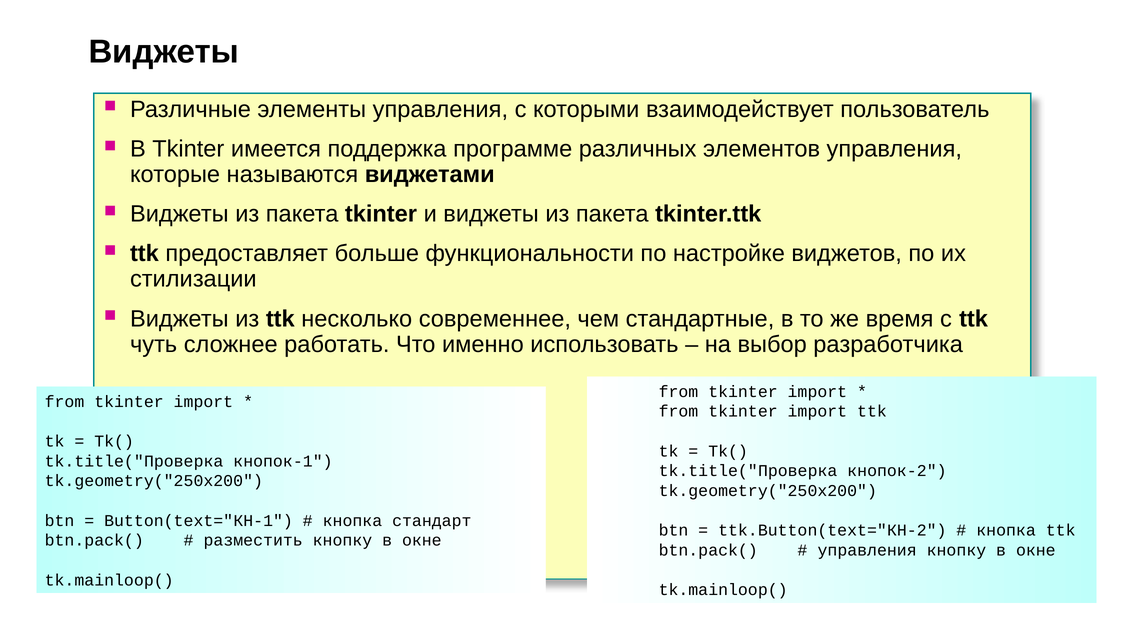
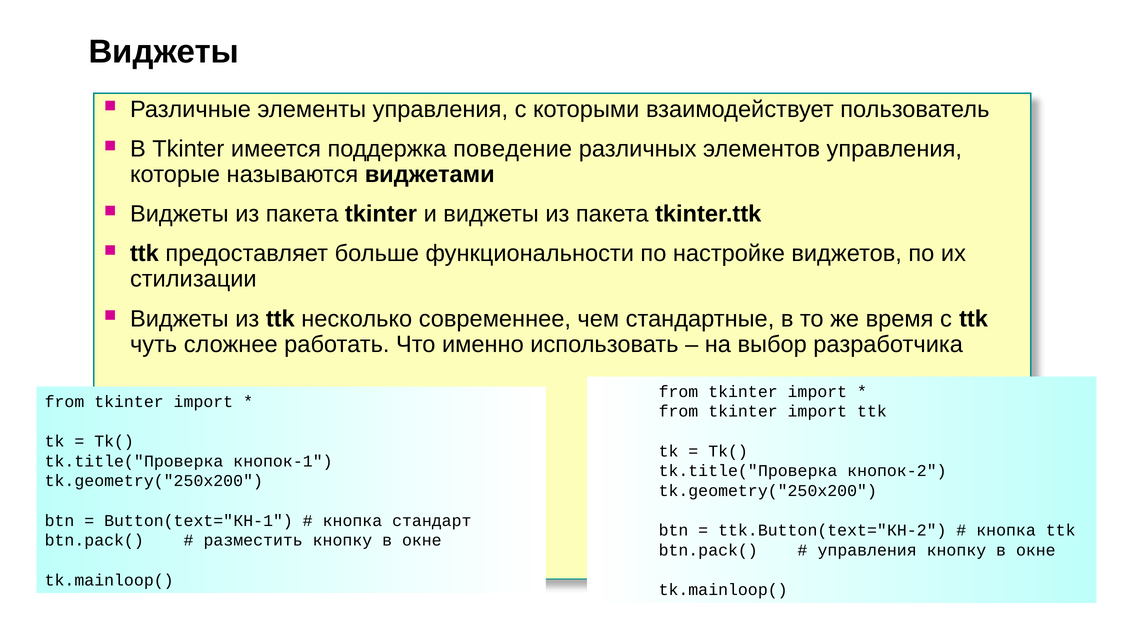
программе: программе -> поведение (513, 149)
